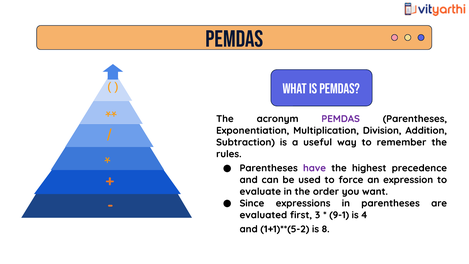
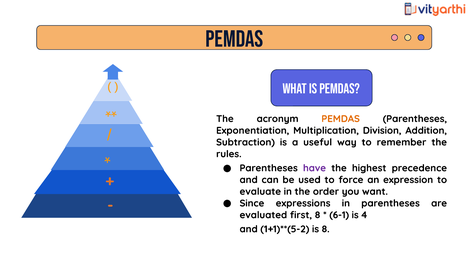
PEMDAS colour: purple -> orange (341, 119)
first 3: 3 -> 8 (318, 215)
9-1: 9-1 -> 6-1 (339, 215)
